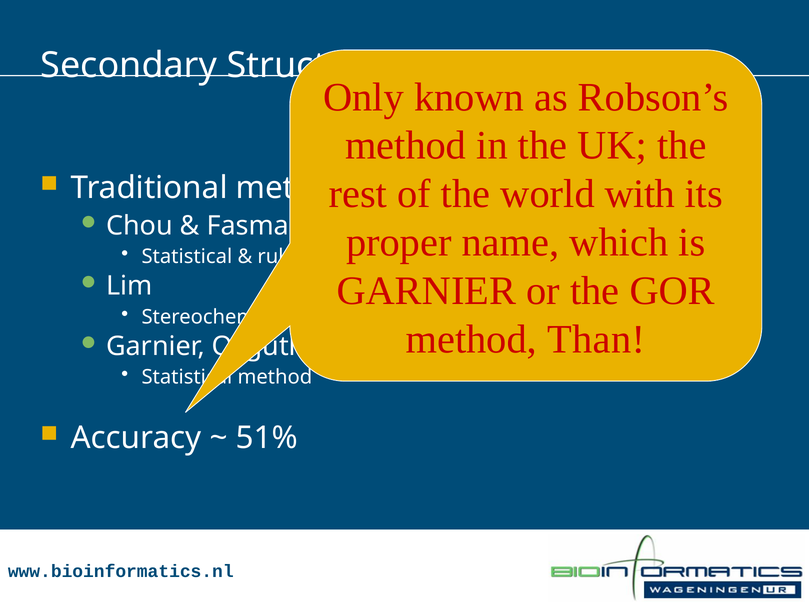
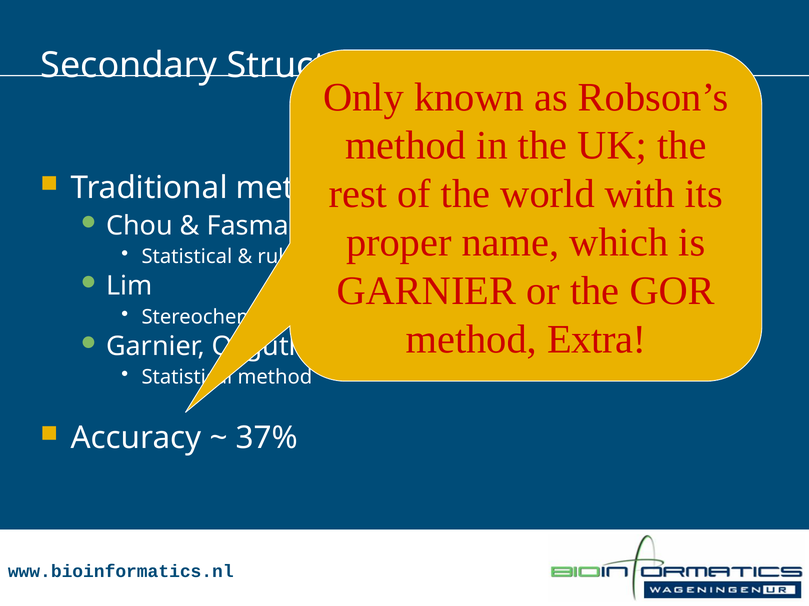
Than: Than -> Extra (597, 340)
51%: 51% -> 37% (267, 438)
